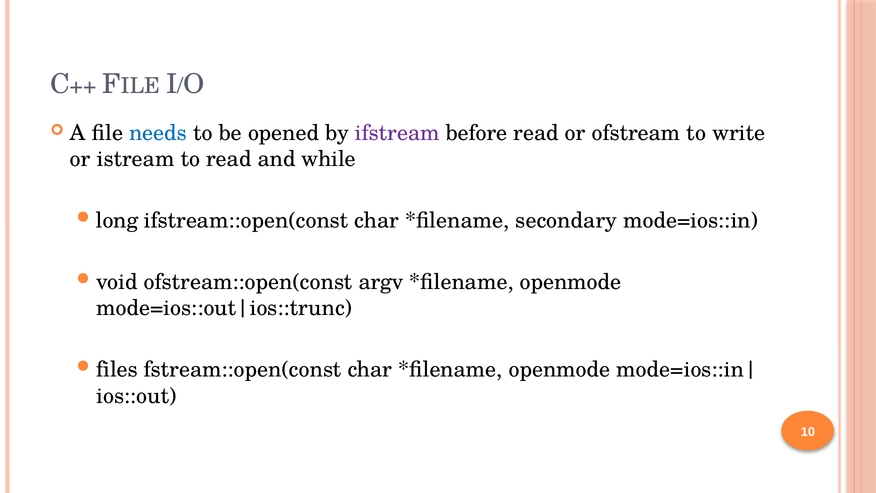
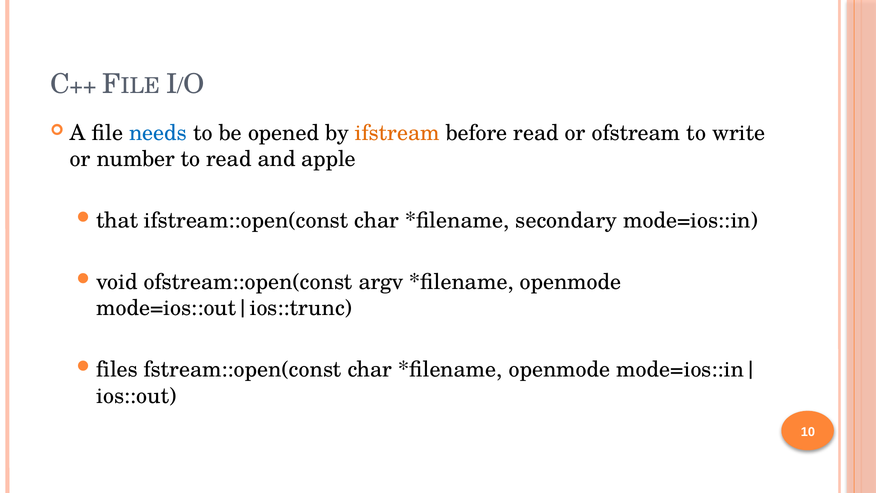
ifstream colour: purple -> orange (397, 133)
istream: istream -> number (136, 159)
while: while -> apple (329, 159)
long: long -> that (117, 220)
